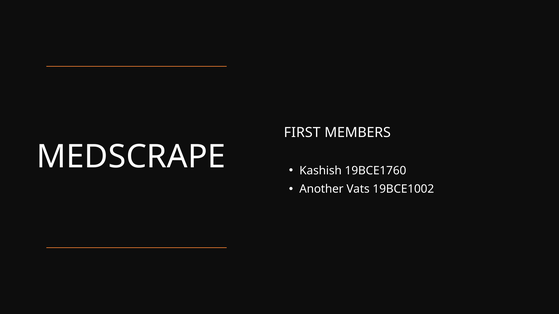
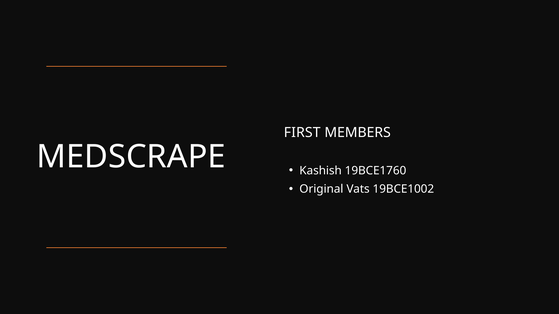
Another: Another -> Original (321, 189)
